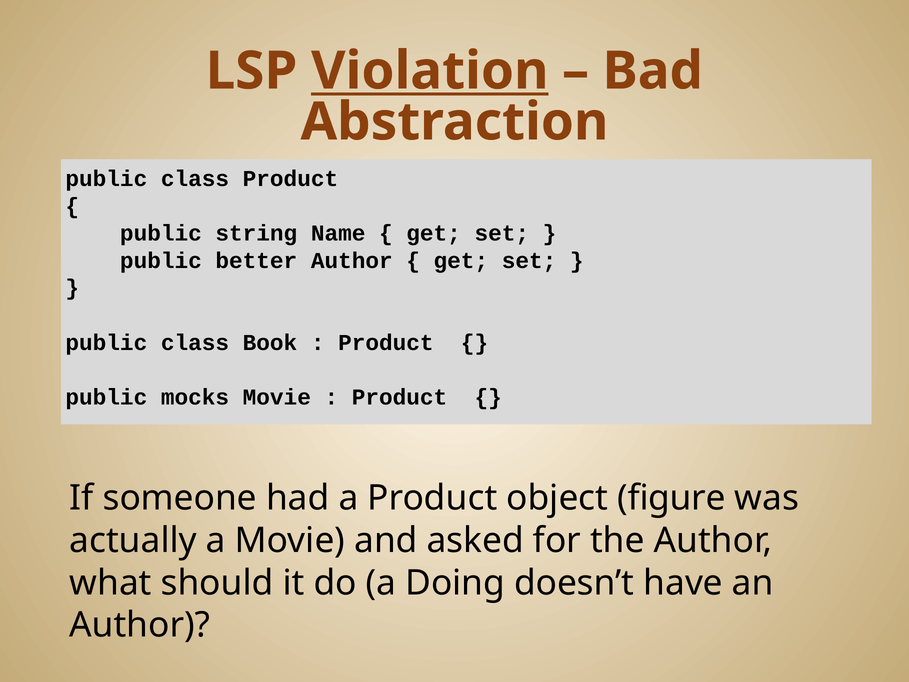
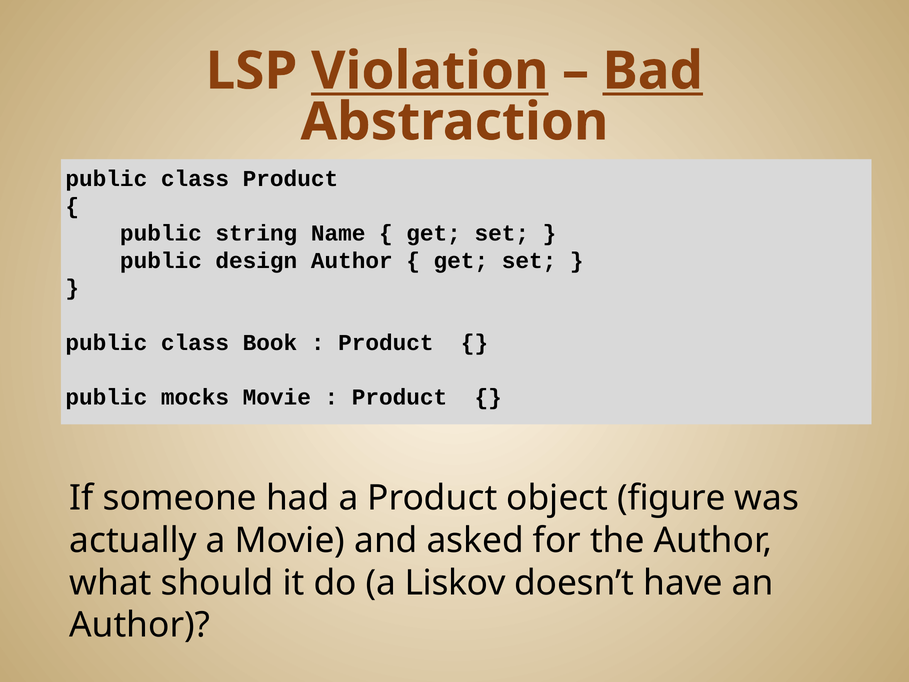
Bad underline: none -> present (653, 71)
better: better -> design (256, 261)
Doing: Doing -> Liskov (455, 583)
